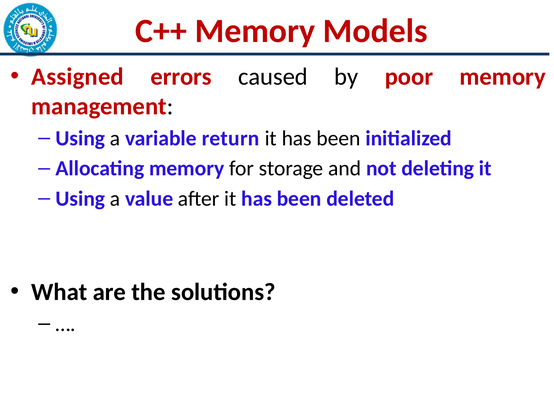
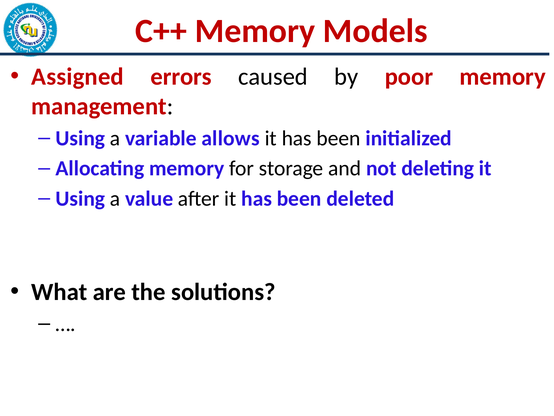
return: return -> allows (231, 138)
